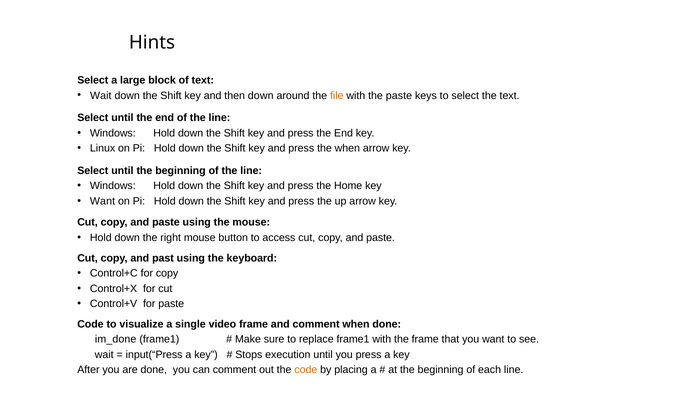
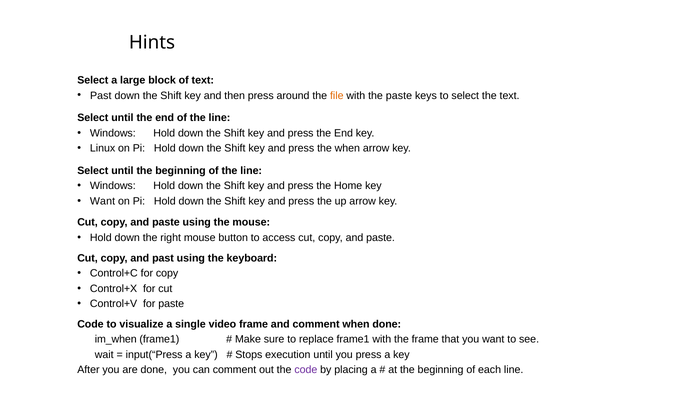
Wait: Wait -> Past (101, 95)
then down: down -> press (261, 95)
im_done: im_done -> im_when (116, 339)
code colour: orange -> purple (306, 370)
